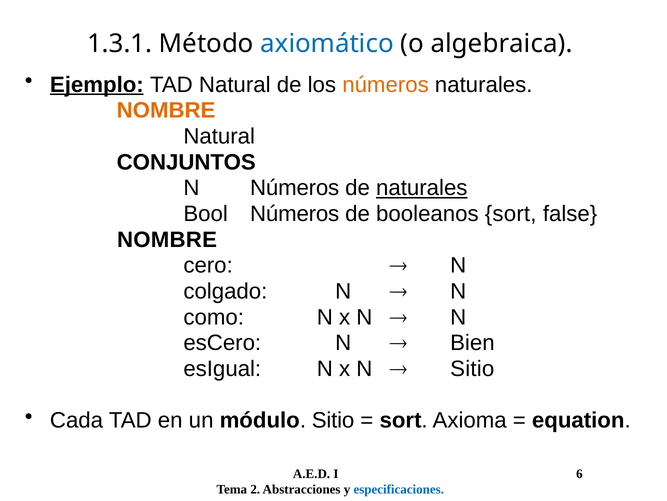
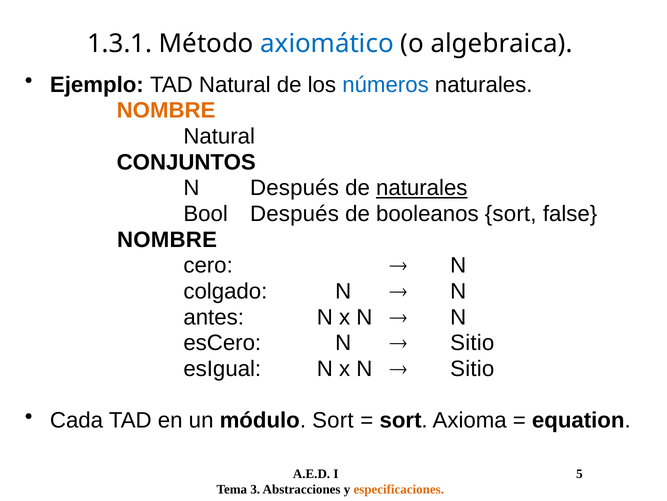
Ejemplo underline: present -> none (97, 85)
números colour: orange -> blue (386, 85)
N Números: Números -> Después (294, 188)
Bool Números: Números -> Después (294, 214)
como: como -> antes (214, 317)
Bien: Bien -> Sitio (472, 342)
módulo Sitio: Sitio -> Sort (333, 420)
6: 6 -> 5 (579, 473)
2: 2 -> 3 (255, 489)
especificaciones colour: blue -> orange (399, 489)
